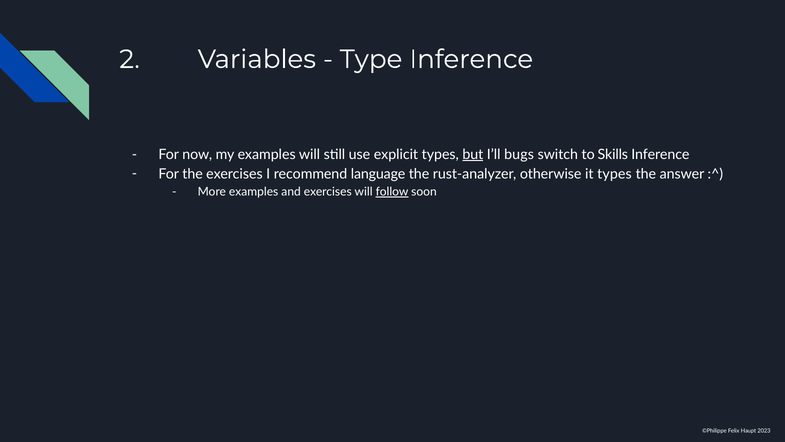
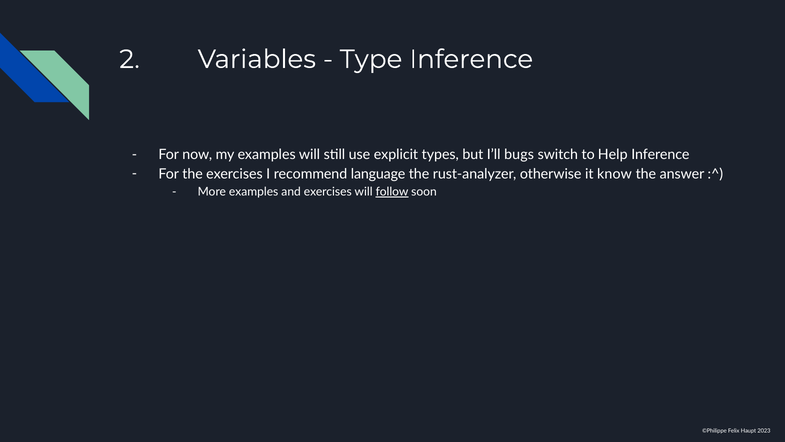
but underline: present -> none (473, 154)
Skills: Skills -> Help (613, 154)
it types: types -> know (614, 174)
